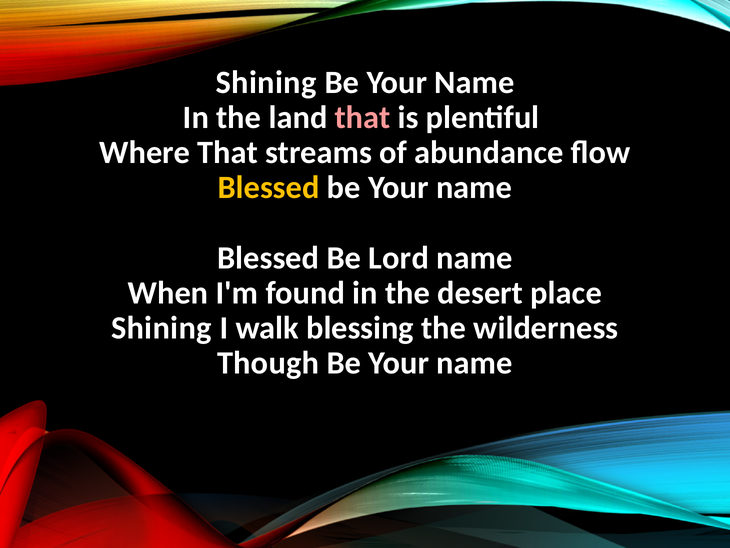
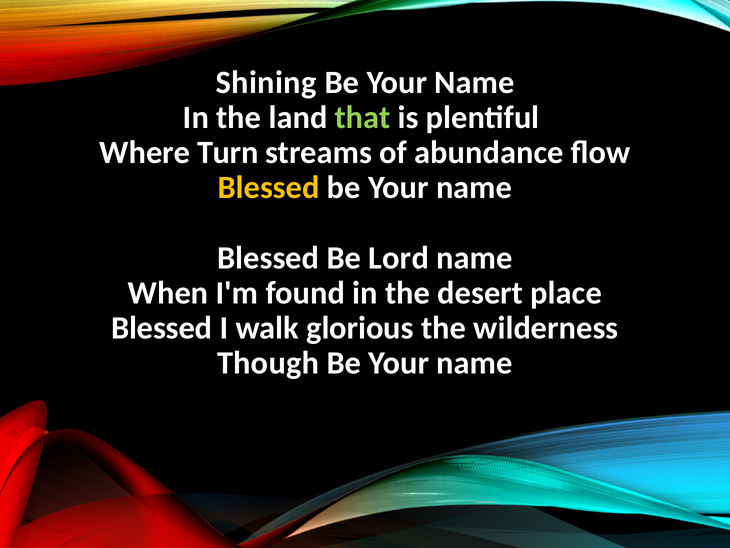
that colour: pink -> light green (363, 117)
Where That: That -> Turn (228, 152)
Shining: Shining -> Blessed (162, 328)
blessing: blessing -> glorious (360, 328)
